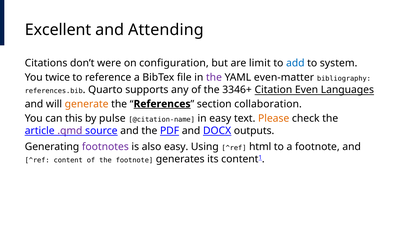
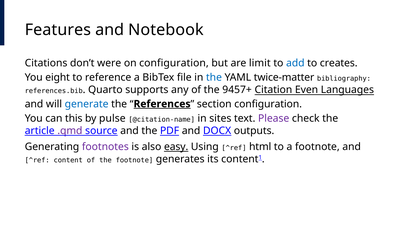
Excellent: Excellent -> Features (58, 30)
Attending: Attending -> Notebook (166, 30)
system: system -> creates (339, 63)
twice: twice -> eight (58, 78)
the colour: purple -> blue (214, 78)
even-matter: even-matter -> twice-matter (284, 78)
3346+: 3346+ -> 9457+ (237, 90)
generate colour: orange -> blue (87, 104)
section collaboration: collaboration -> configuration (268, 104)
in easy: easy -> sites (220, 119)
Please colour: orange -> purple (274, 119)
easy underline: none -> present (176, 147)
